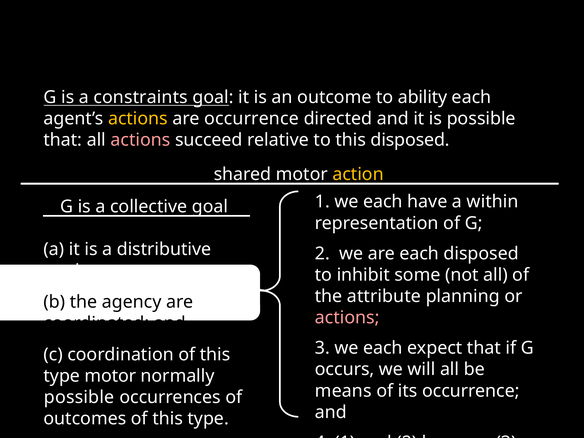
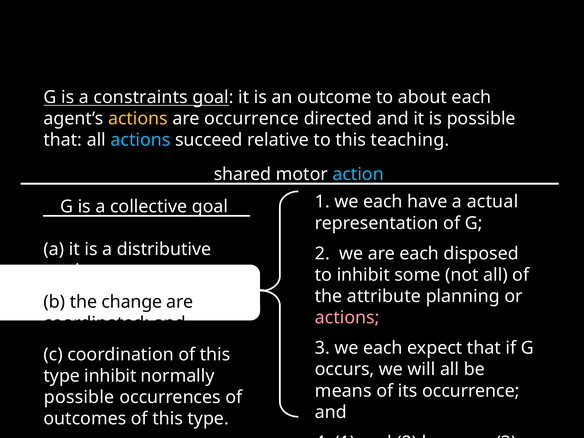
ability: ability -> about (422, 97)
actions colour: pink -> light blue (140, 140)
this disposed: disposed -> teaching (410, 140)
action colour: yellow -> light blue (358, 174)
within: within -> actual (493, 202)
agency: agency -> change (132, 302)
type motor: motor -> inhibit (110, 376)
